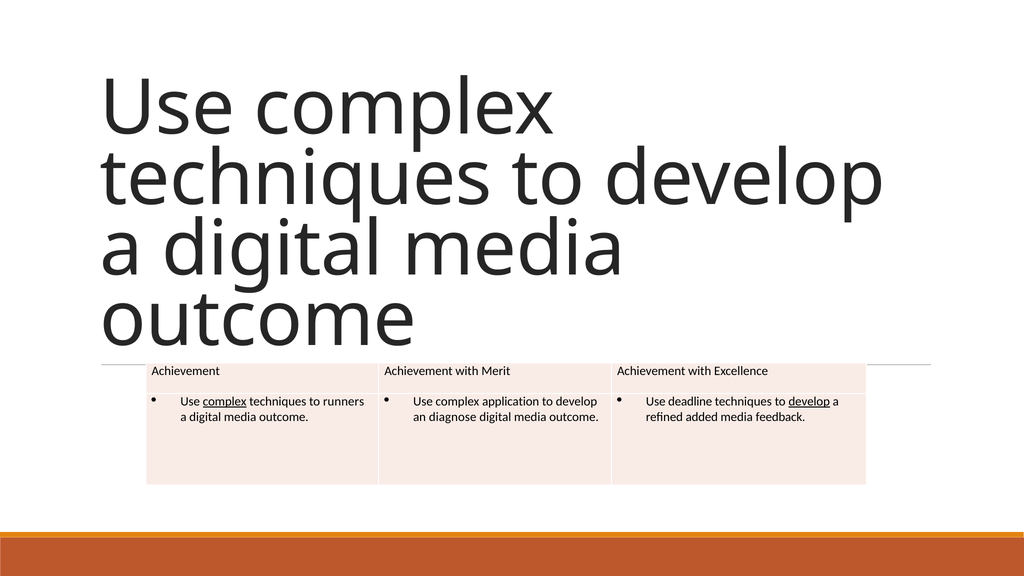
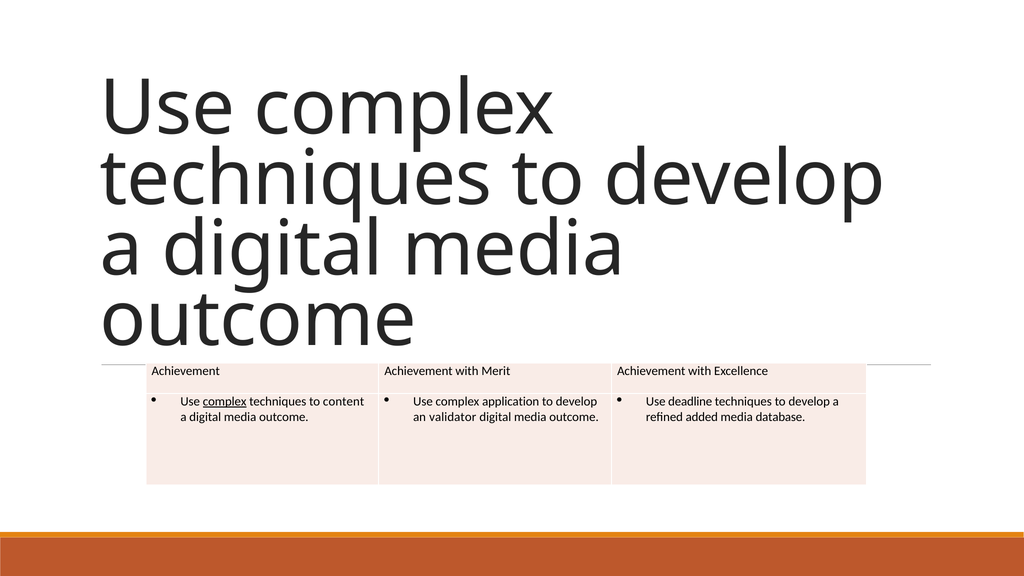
runners: runners -> content (344, 402)
develop underline: present -> none (809, 402)
diagnose: diagnose -> validator (453, 417)
feedback: feedback -> database (780, 417)
